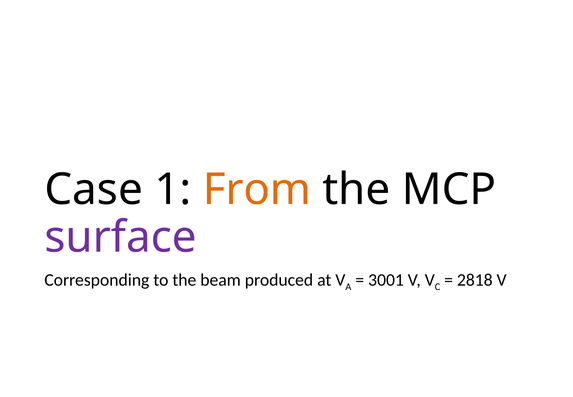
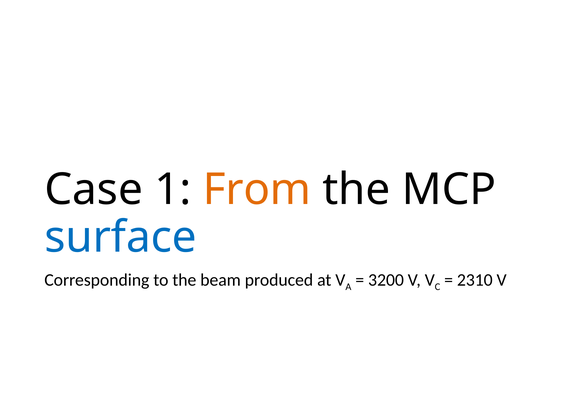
surface colour: purple -> blue (121, 237)
3001: 3001 -> 3200 (386, 280)
2818: 2818 -> 2310 (475, 280)
